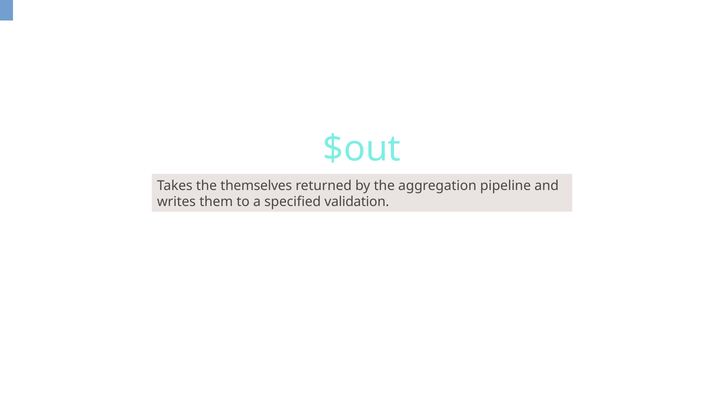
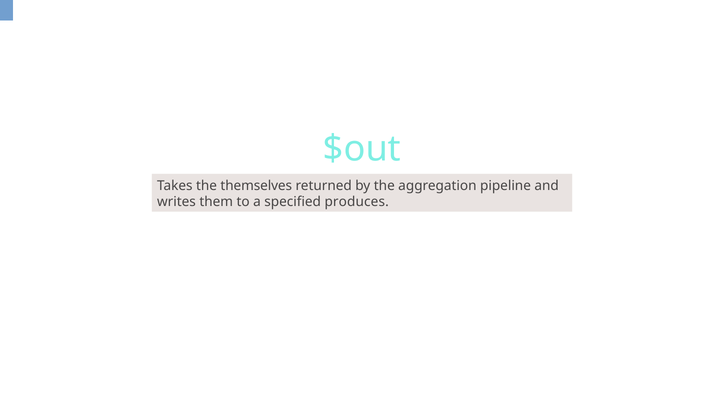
validation: validation -> produces (357, 202)
